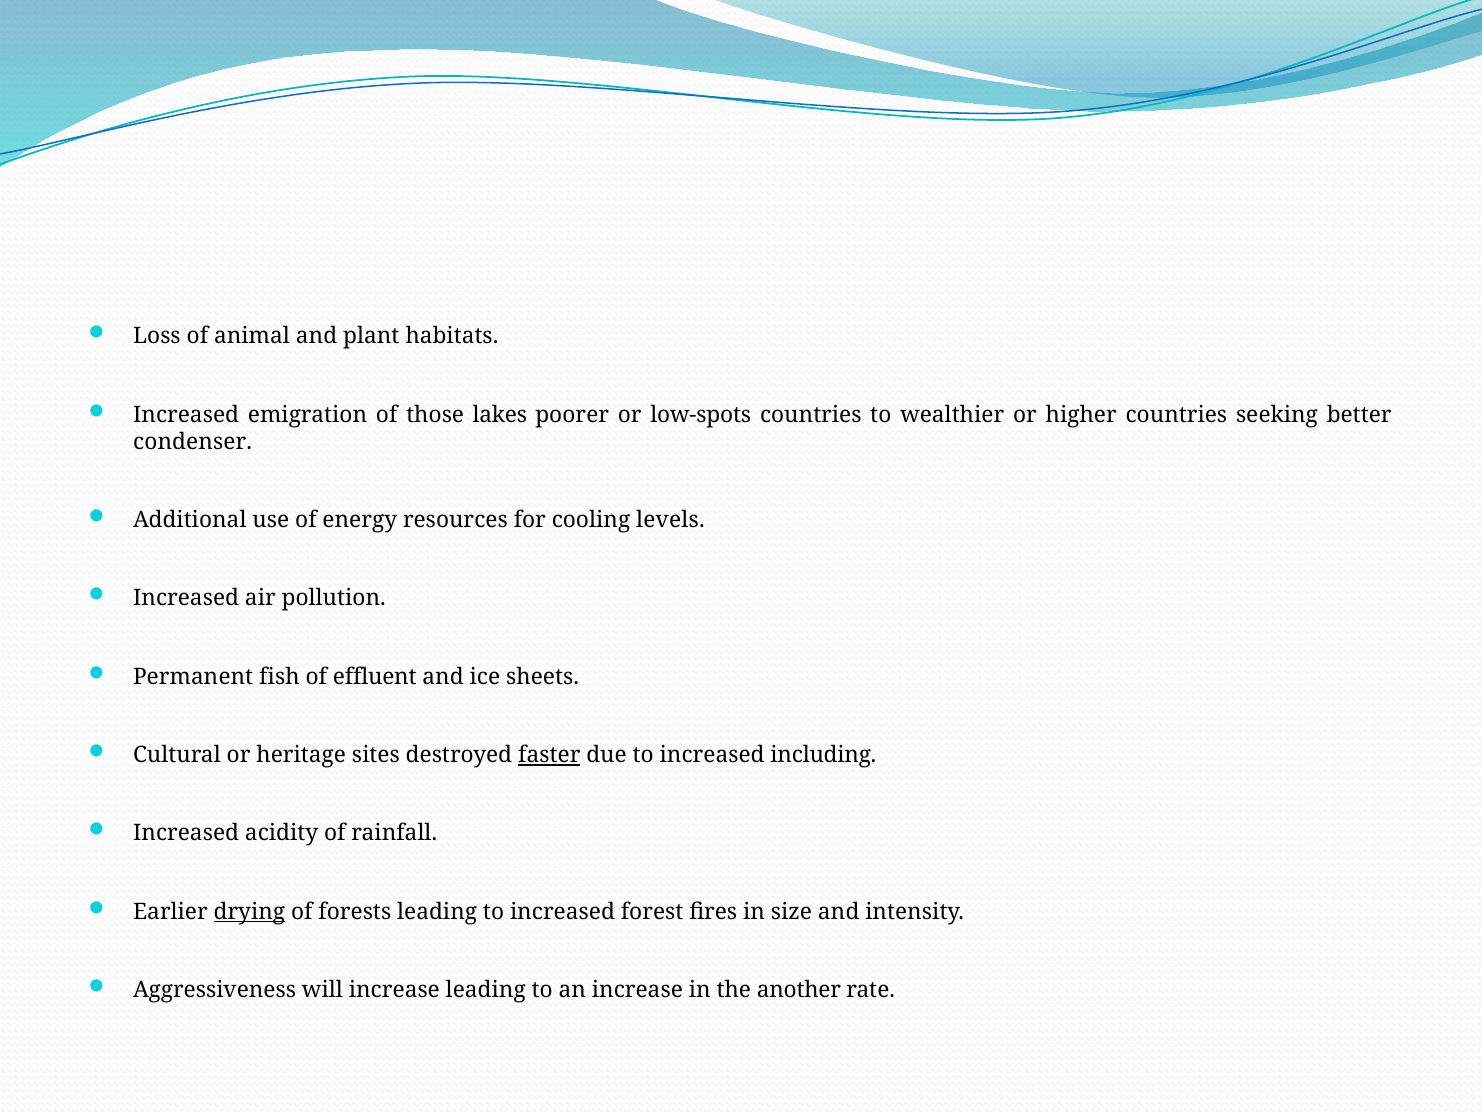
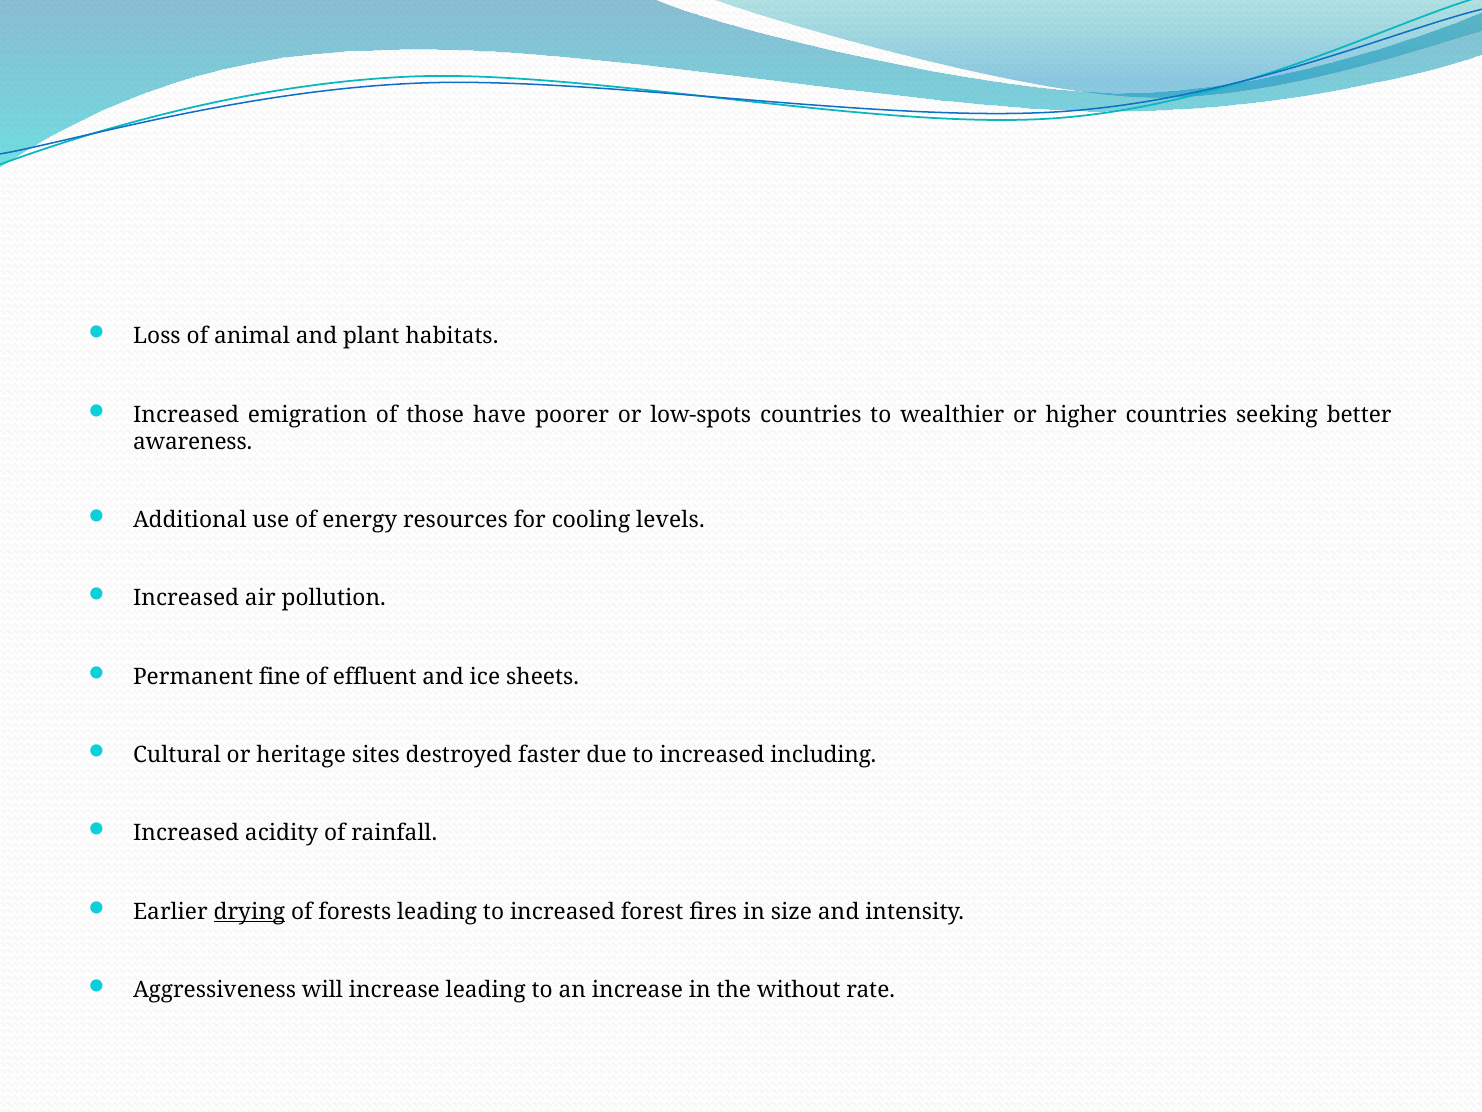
lakes: lakes -> have (500, 414)
condenser: condenser -> awareness (193, 442)
fish: fish -> fine (280, 677)
faster underline: present -> none (549, 755)
another: another -> without (799, 990)
